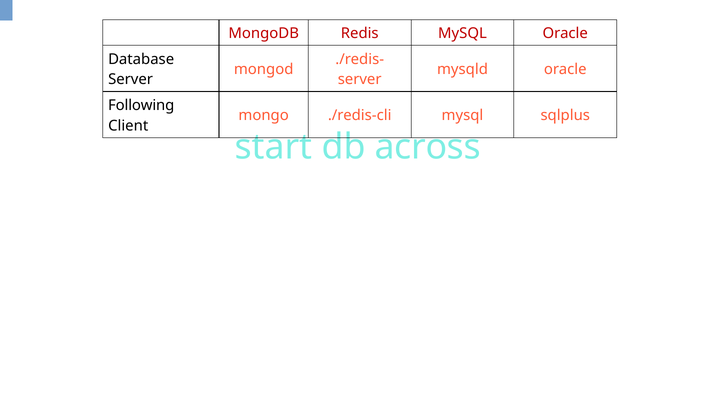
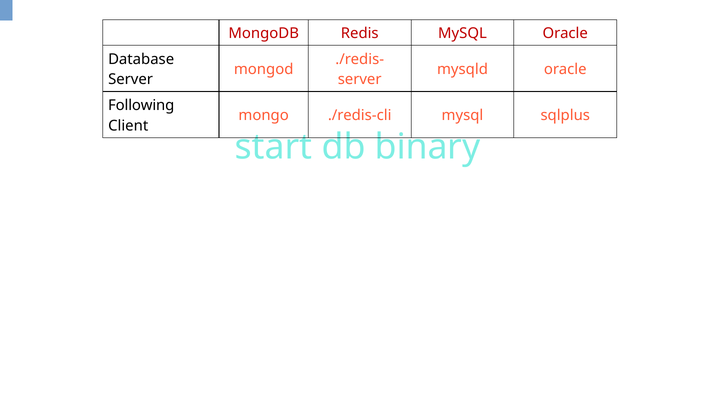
across: across -> binary (428, 147)
